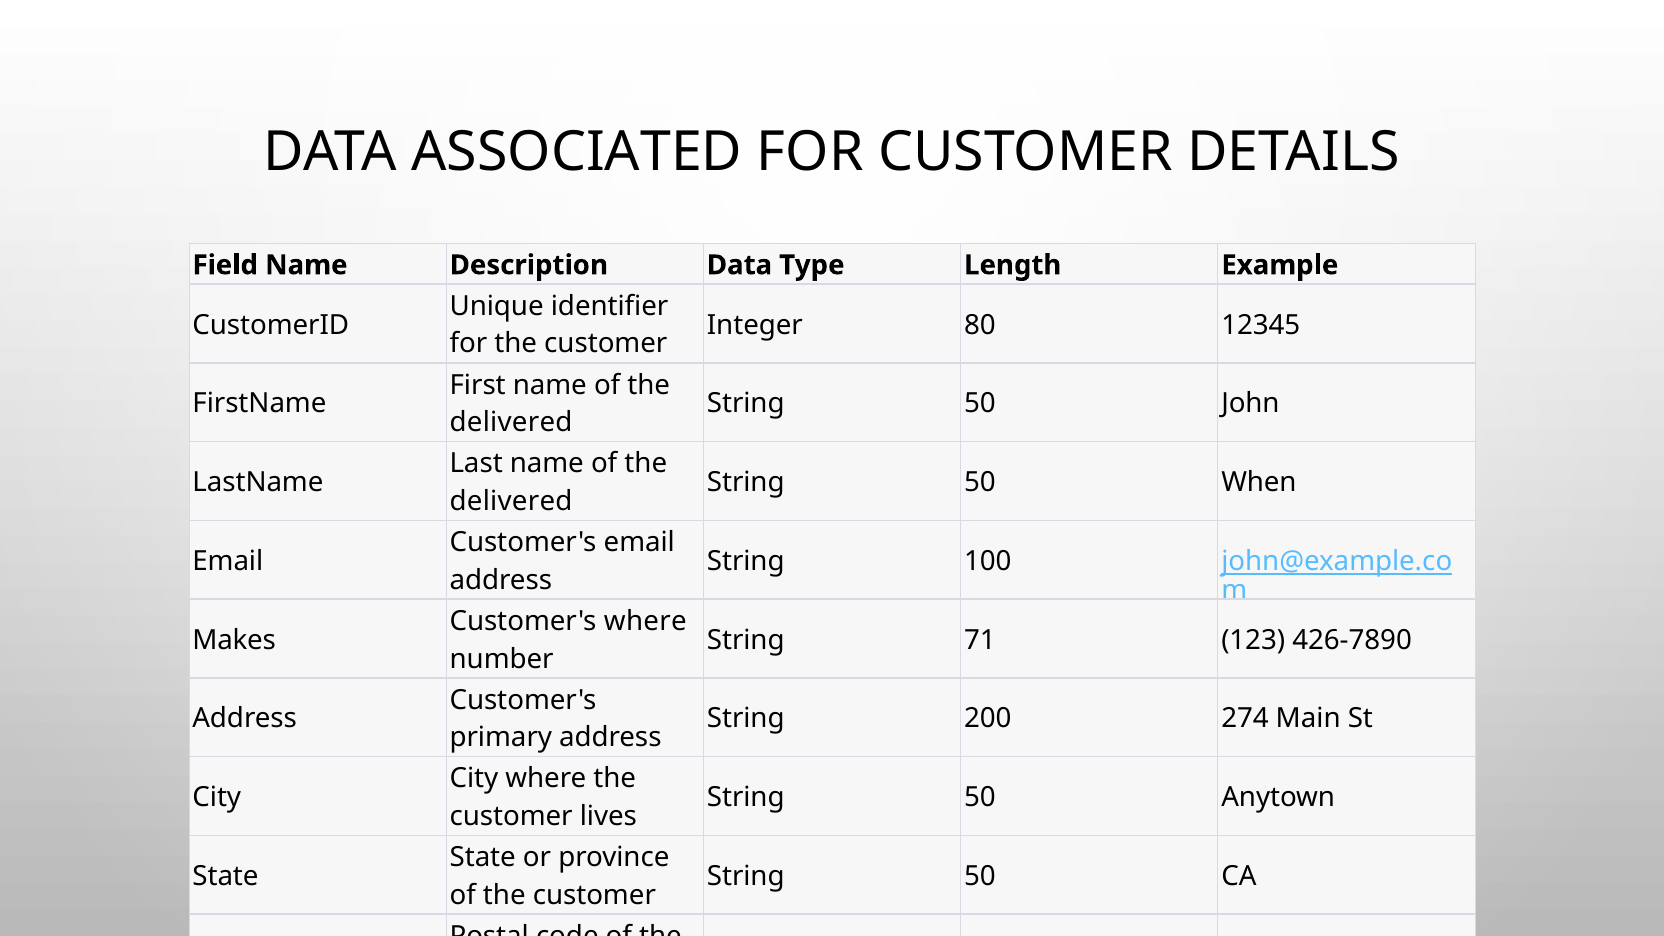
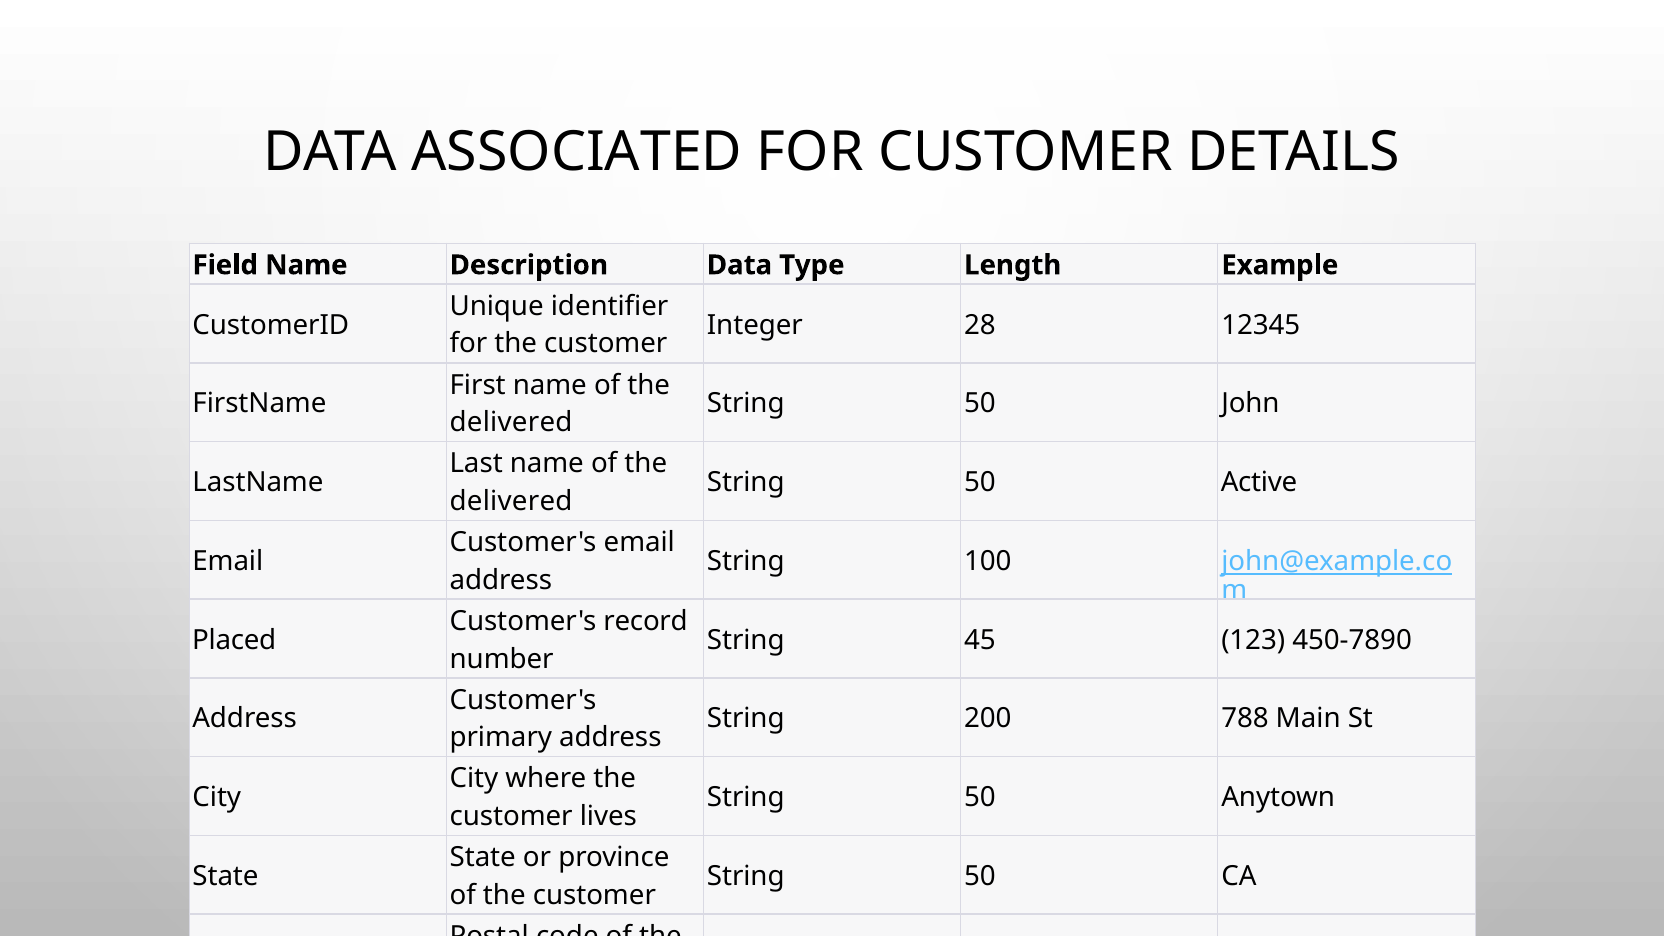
80: 80 -> 28 (980, 325)
When: When -> Active (1259, 483)
Customer's where: where -> record (646, 621)
Makes: Makes -> Placed (234, 640)
71: 71 -> 45 (980, 640)
426-7890: 426-7890 -> 450-7890 (1352, 640)
274: 274 -> 788 (1245, 719)
